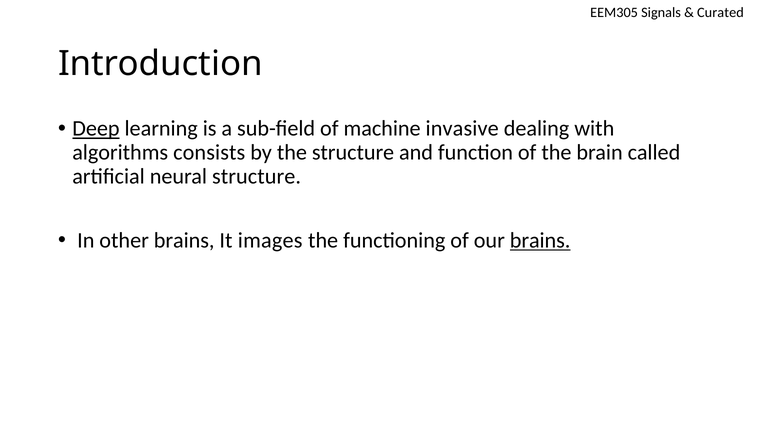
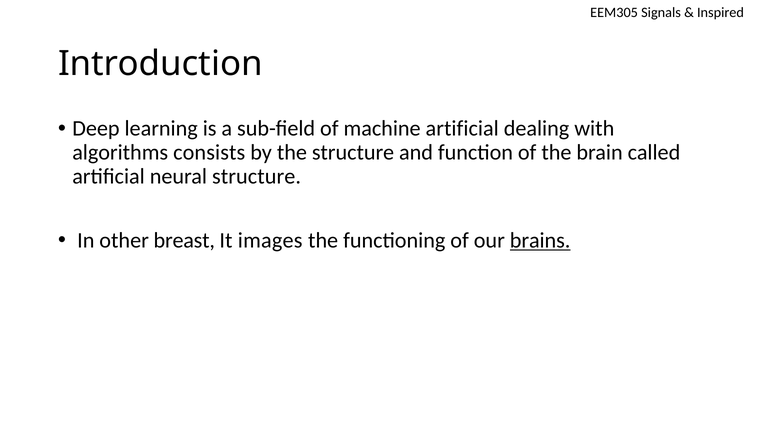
Curated: Curated -> Inspired (720, 12)
Deep underline: present -> none (96, 129)
machine invasive: invasive -> artificial (462, 129)
other brains: brains -> breast (184, 240)
